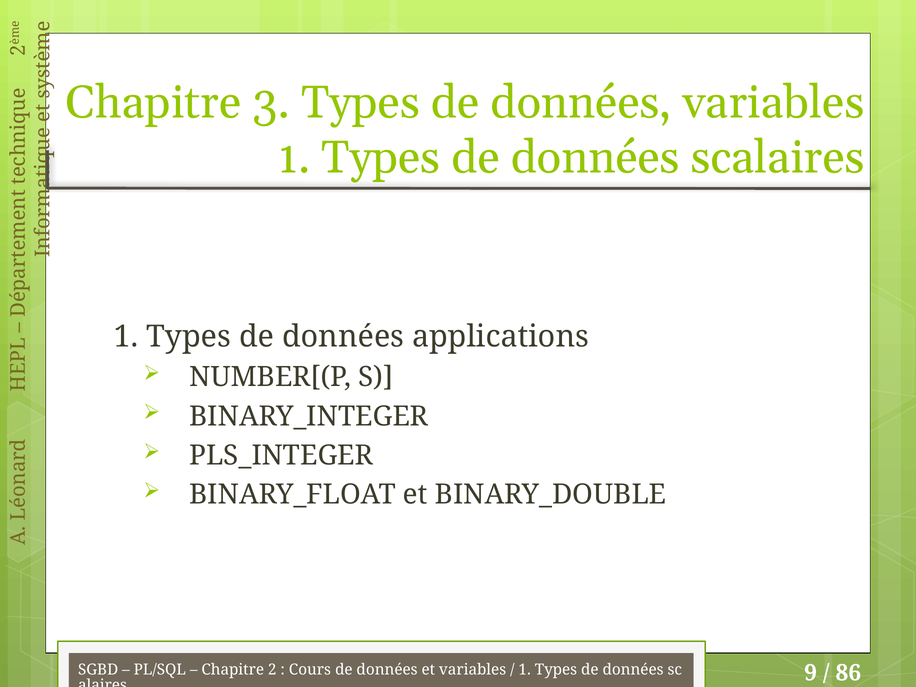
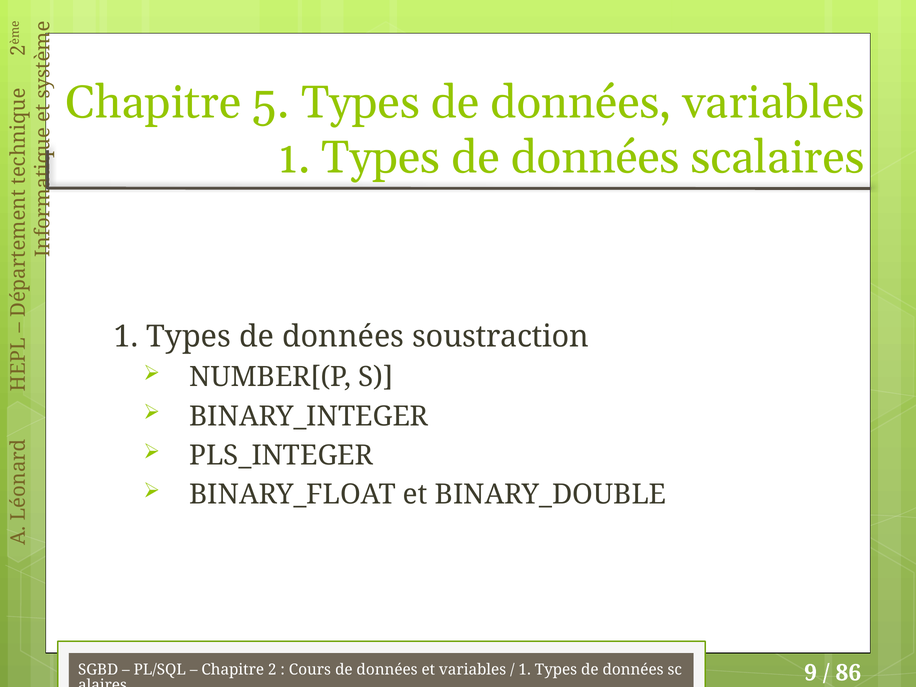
3: 3 -> 5 (271, 103)
applications: applications -> soustraction (501, 337)
